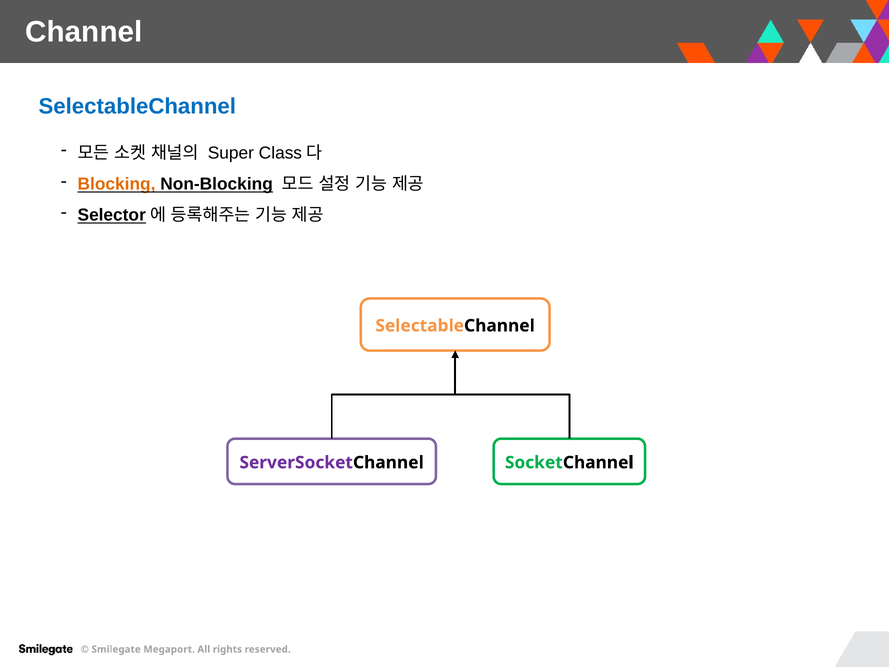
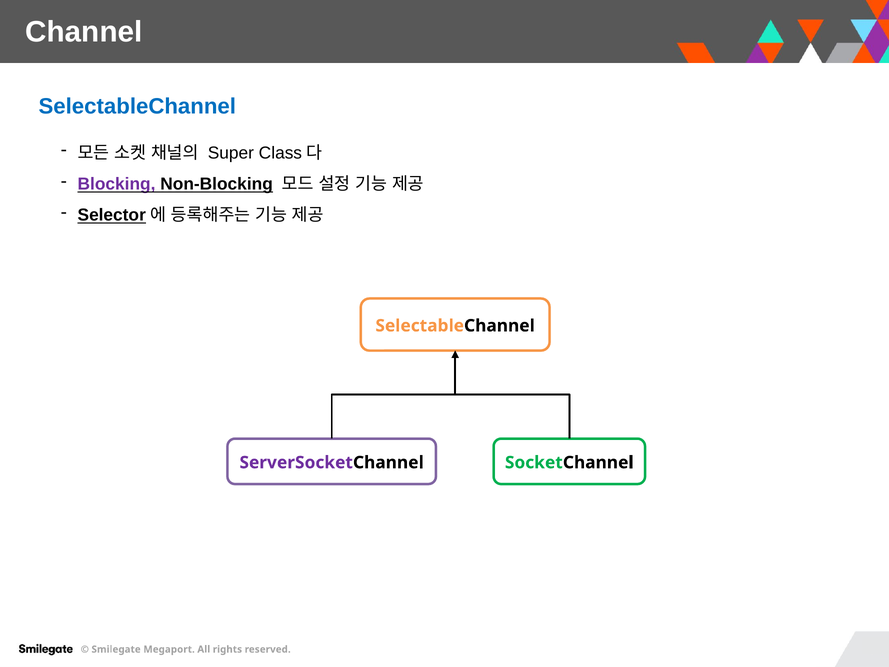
Blocking colour: orange -> purple (117, 184)
